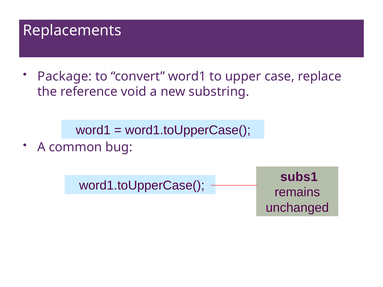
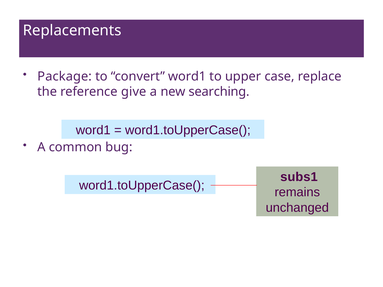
void: void -> give (134, 92)
substring: substring -> searching (219, 92)
